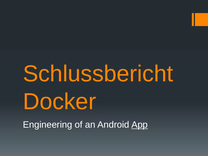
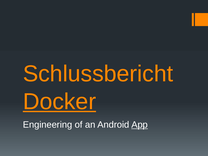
Docker underline: none -> present (59, 102)
